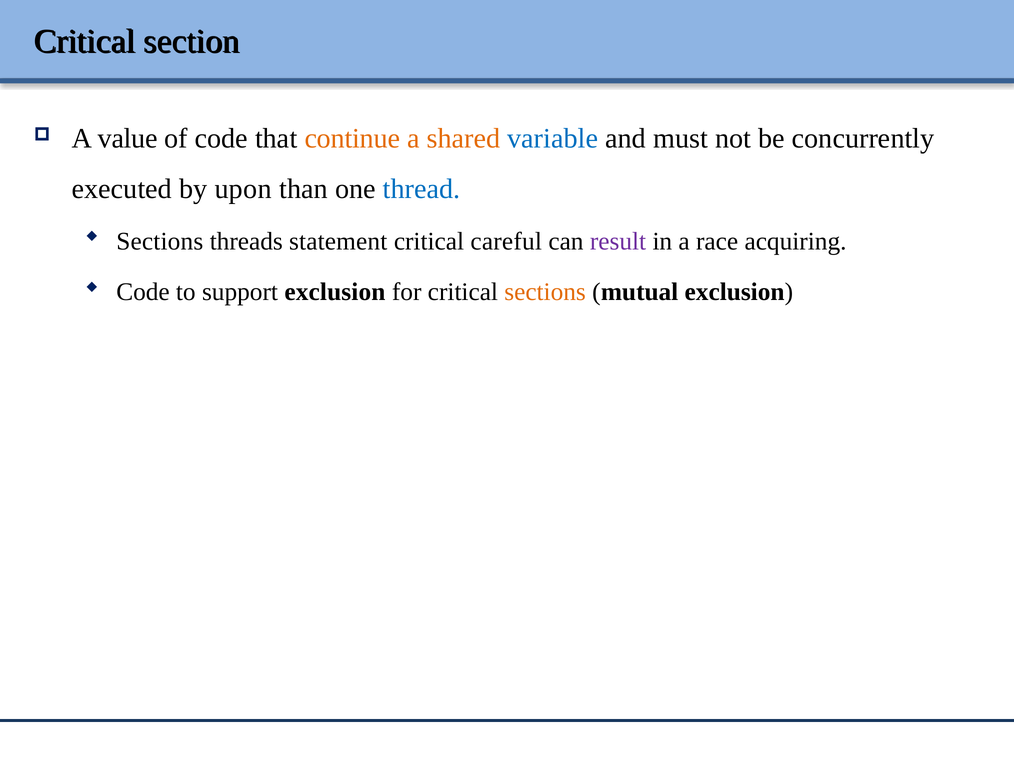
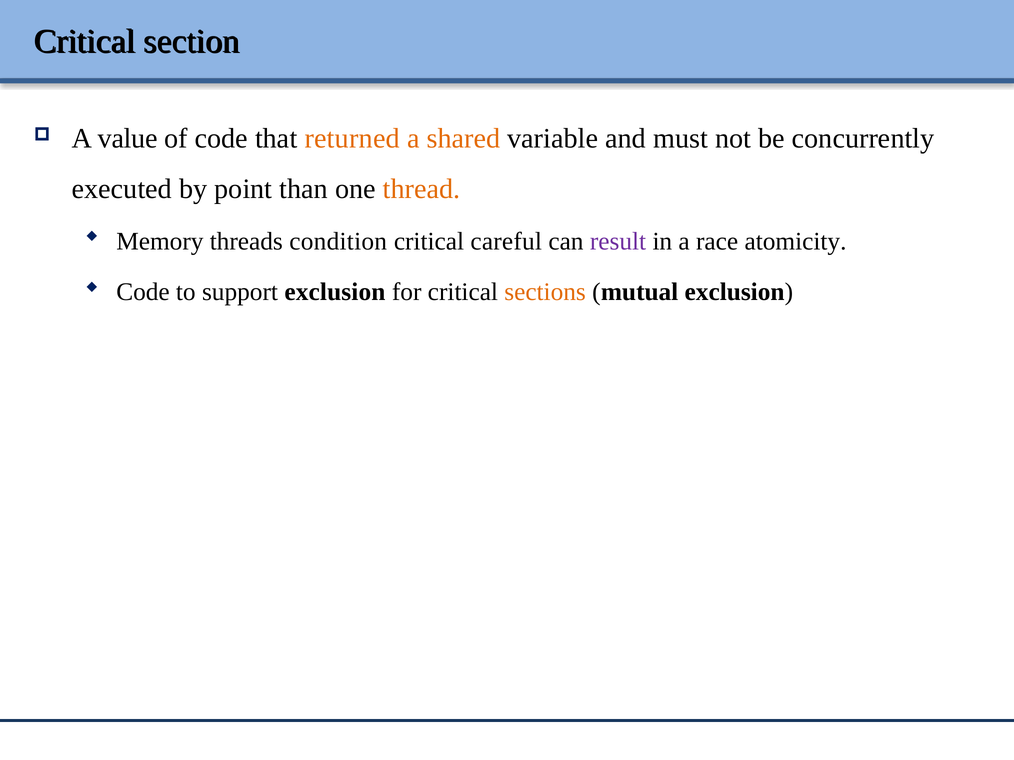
continue: continue -> returned (352, 138)
variable colour: blue -> black (553, 138)
upon: upon -> point (243, 189)
thread colour: blue -> orange (422, 189)
Sections: Sections -> Memory (160, 241)
statement: statement -> condition (338, 241)
acquiring: acquiring -> atomicity (796, 241)
